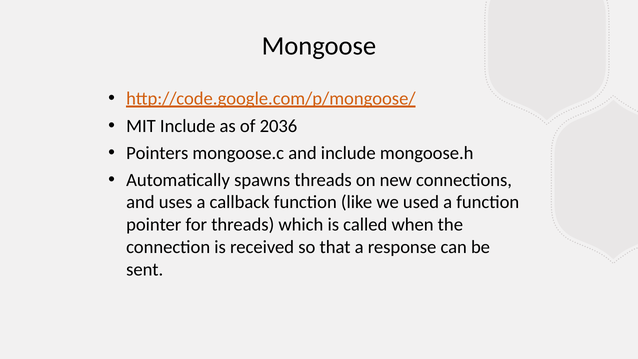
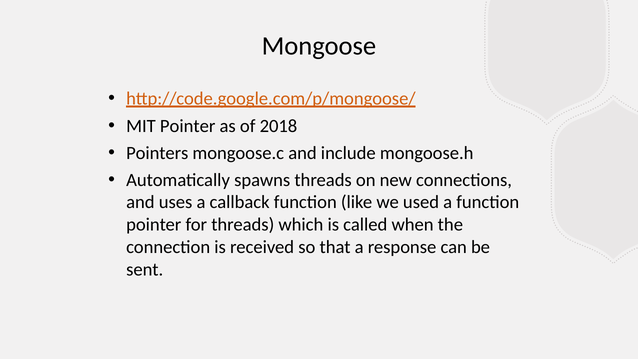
MIT Include: Include -> Pointer (188, 126)
2036: 2036 -> 2018 (278, 126)
